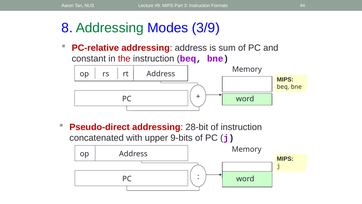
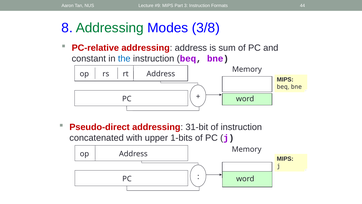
3/9: 3/9 -> 3/8 (206, 28)
the colour: red -> blue (124, 59)
28-bit: 28-bit -> 31-bit (197, 127)
9-bits: 9-bits -> 1-bits (182, 138)
